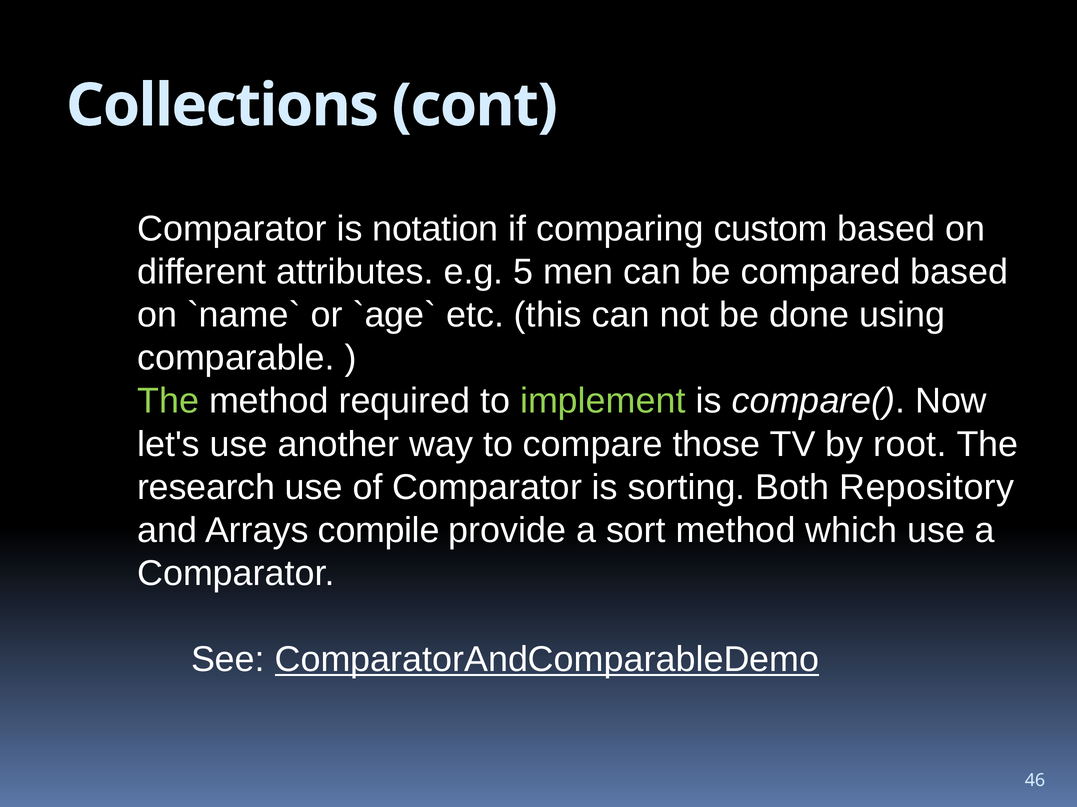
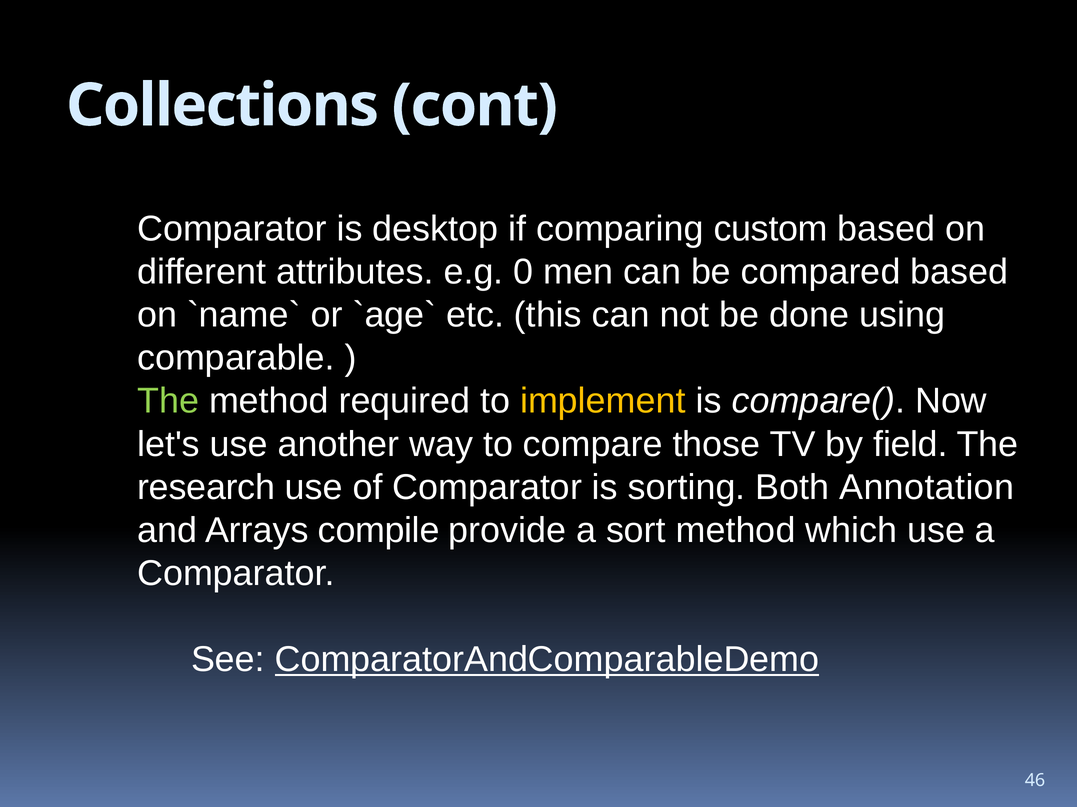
notation: notation -> desktop (435, 229)
5: 5 -> 0 (523, 272)
implement colour: light green -> yellow (603, 402)
root: root -> field (910, 445)
Repository: Repository -> Annotation (927, 488)
